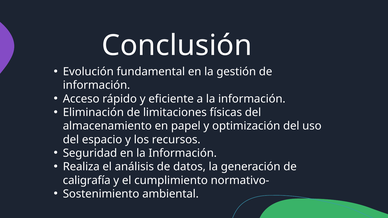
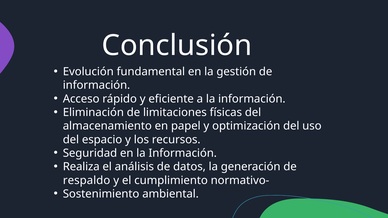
caligrafía: caligrafía -> respaldo (87, 180)
